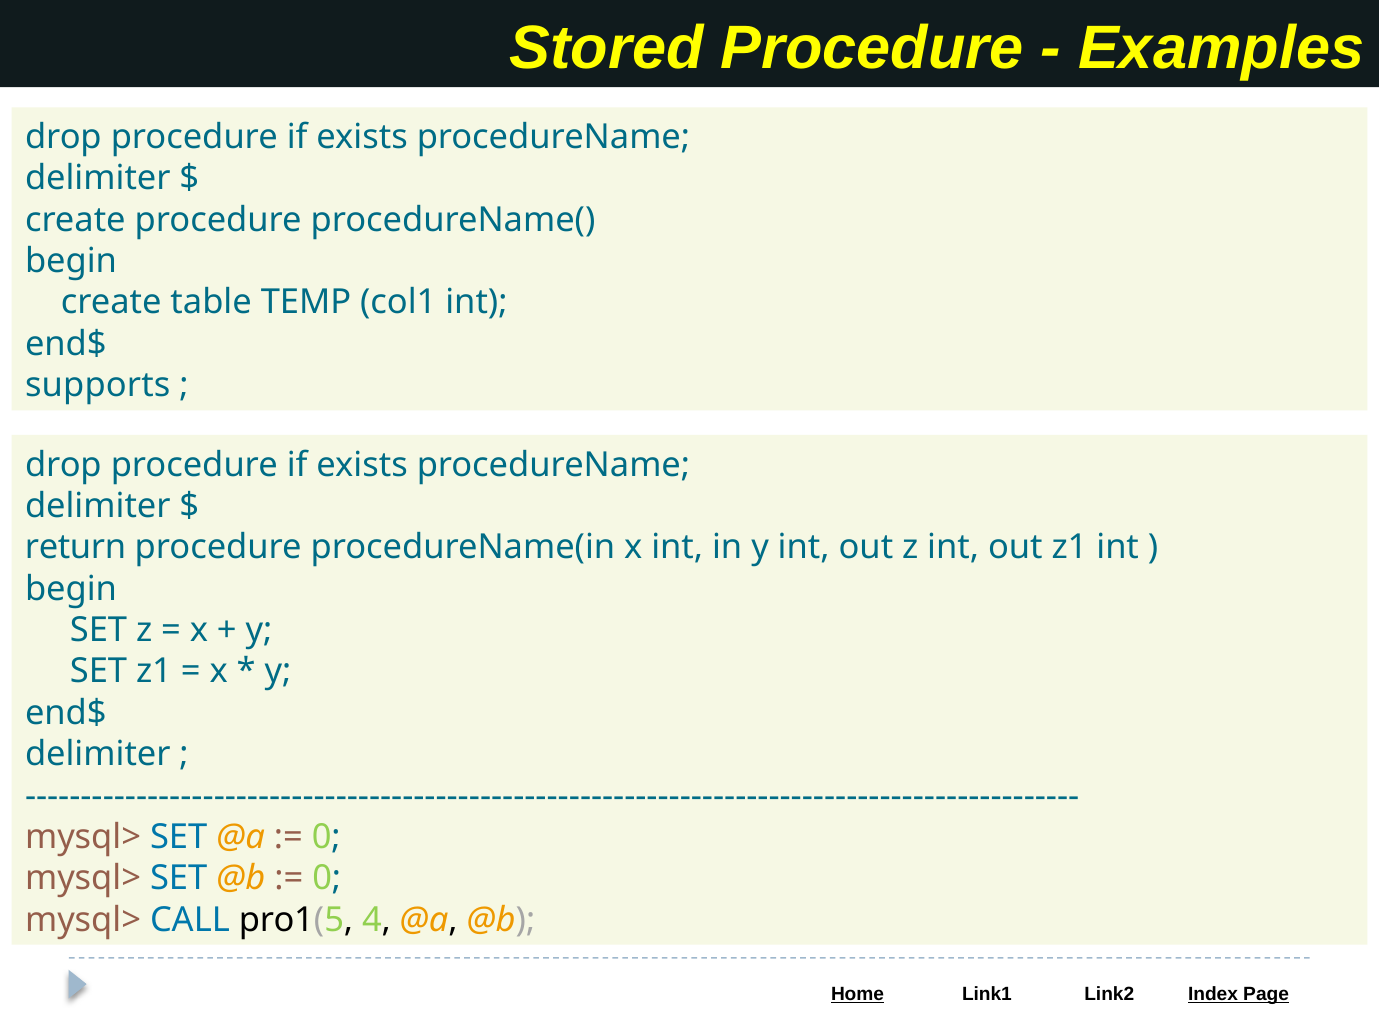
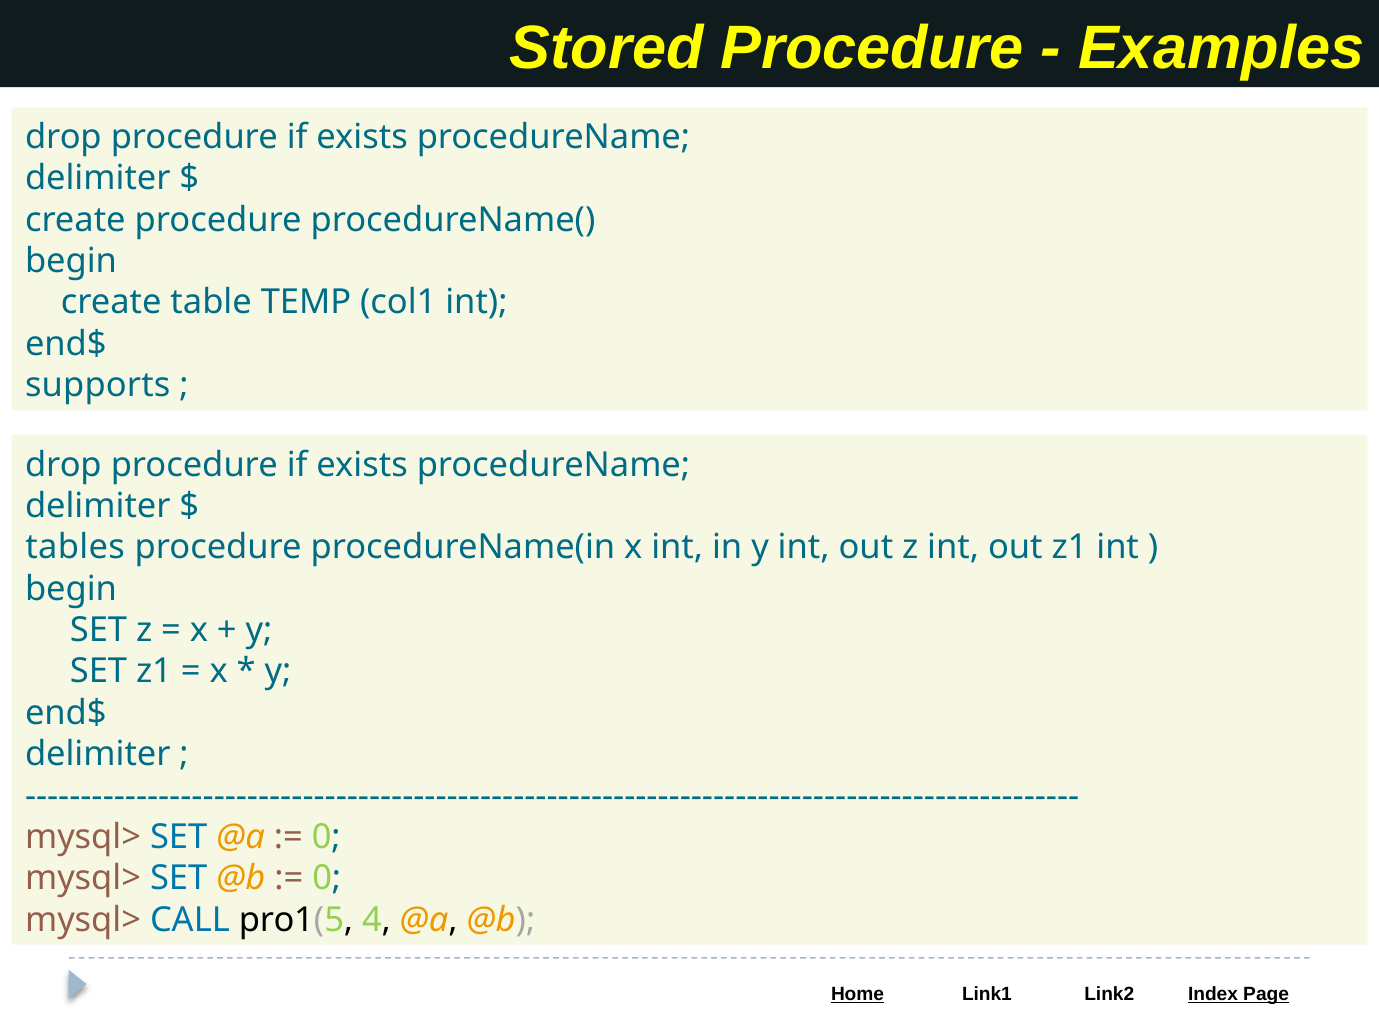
return: return -> tables (75, 548)
